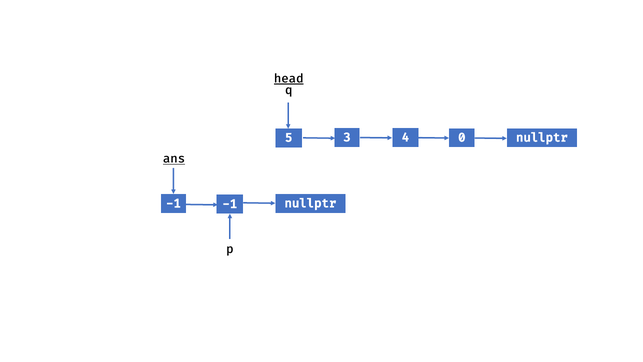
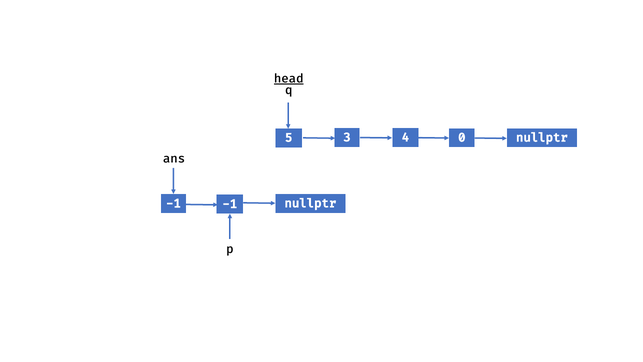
ans underline: present -> none (174, 159)
